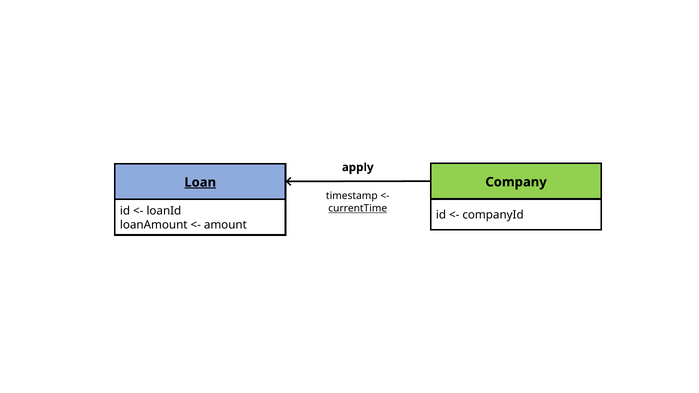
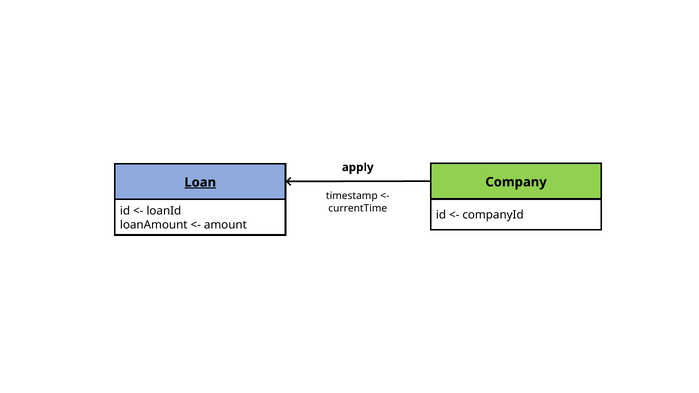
currentTime underline: present -> none (358, 208)
